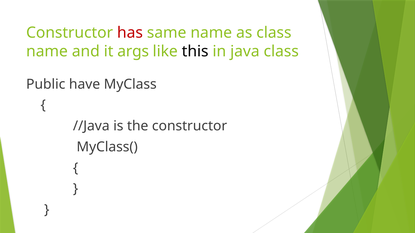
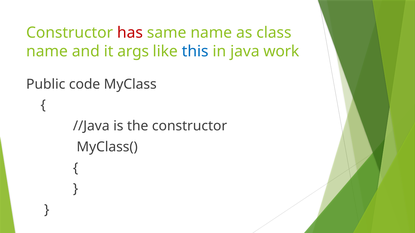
this colour: black -> blue (195, 51)
java class: class -> work (281, 51)
have: have -> code (85, 84)
